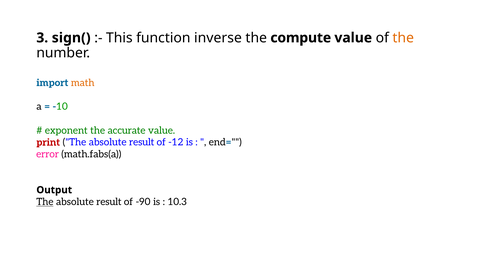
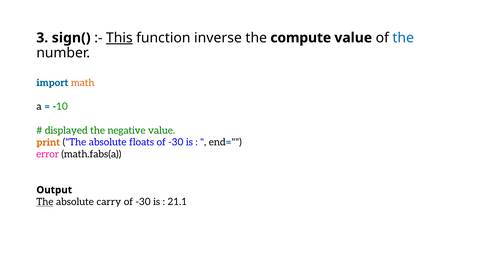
This underline: none -> present (119, 38)
the colour: orange -> blue (403, 38)
exponent: exponent -> displayed (66, 131)
accurate: accurate -> negative (127, 131)
print colour: red -> orange (48, 142)
result: result -> floats (142, 142)
-12: -12 -> -30 (176, 142)
result: result -> carry (109, 202)
-90: -90 -> -30 (143, 202)
10.3: 10.3 -> 21.1 (177, 202)
